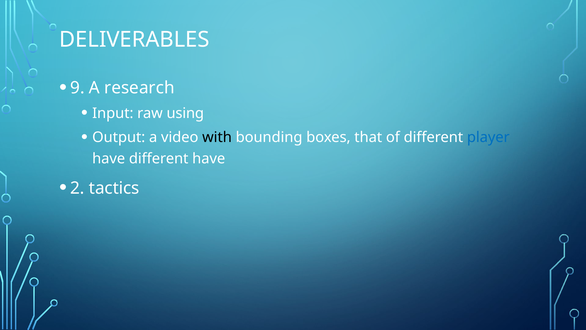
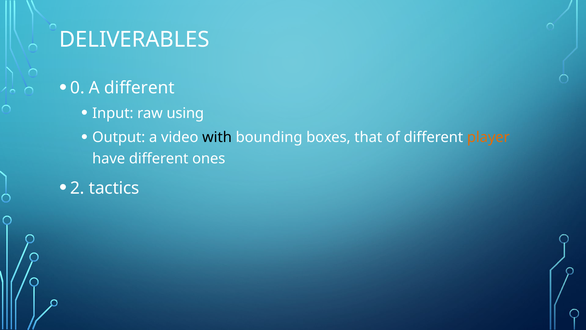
9: 9 -> 0 (77, 88)
A research: research -> different (139, 88)
player colour: blue -> orange (488, 137)
different have: have -> ones (209, 158)
